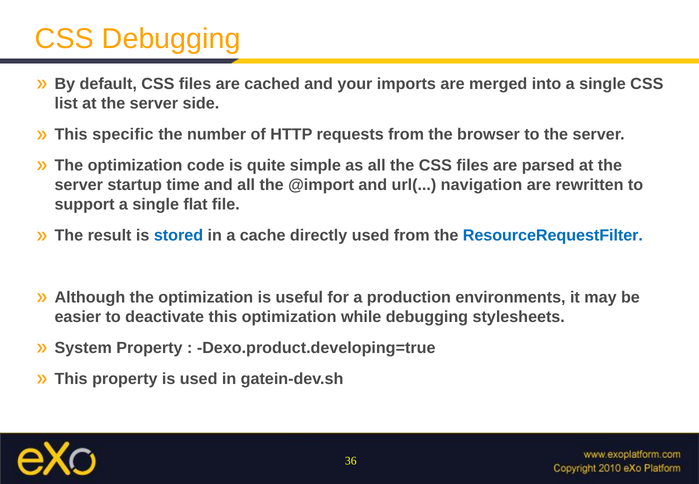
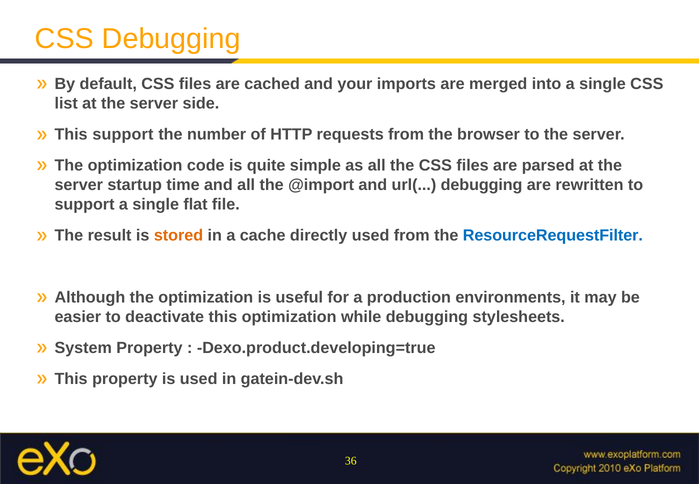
This specific: specific -> support (123, 134)
url( navigation: navigation -> debugging (482, 185)
stored colour: blue -> orange (179, 235)
